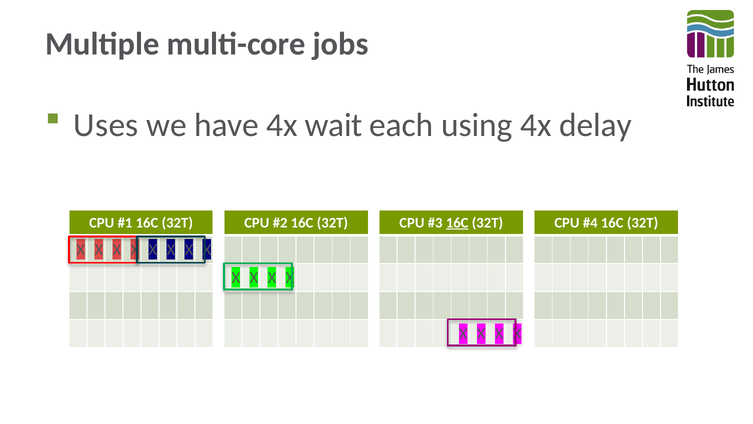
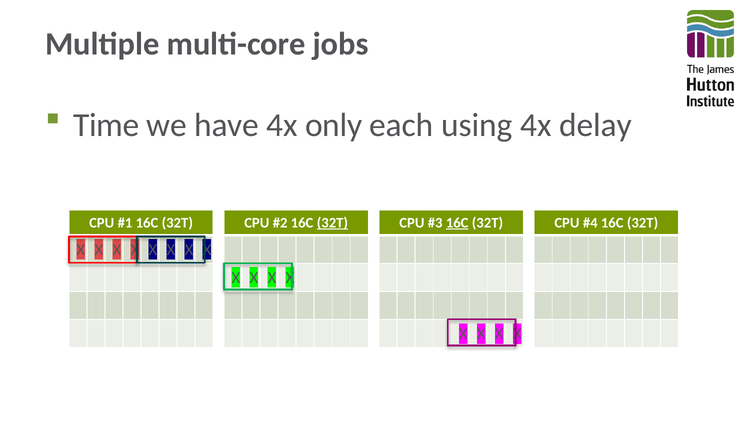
Uses: Uses -> Time (106, 125)
wait: wait -> only (334, 125)
32T underline: none -> present (332, 223)
